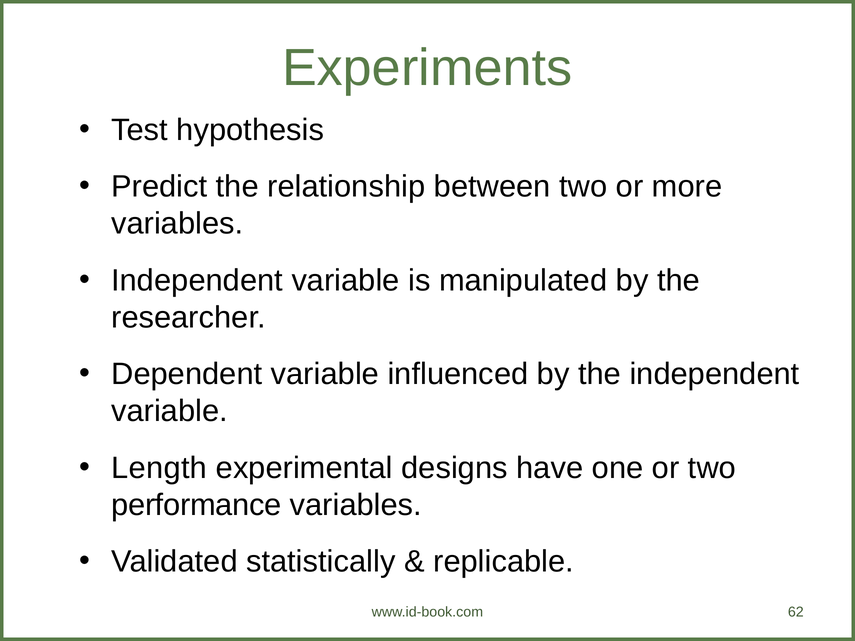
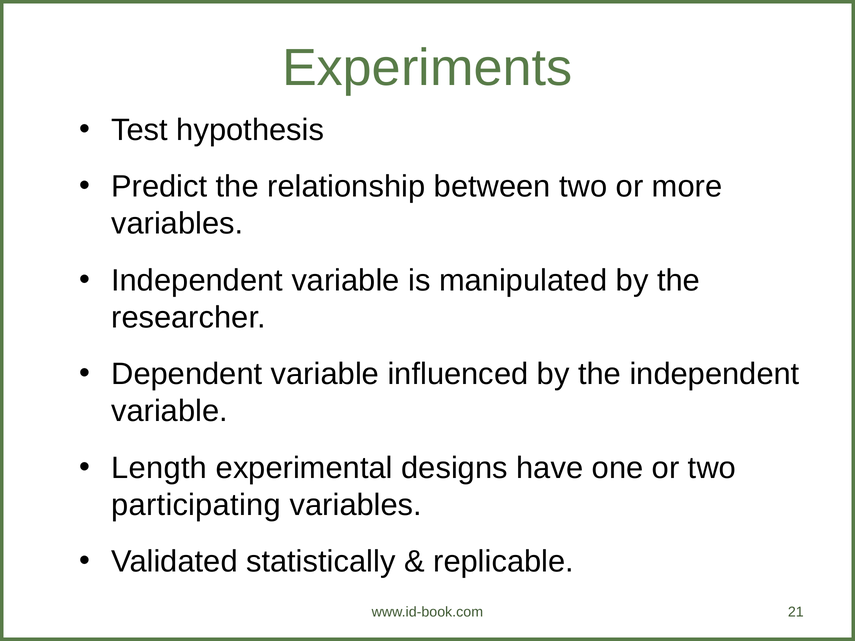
performance: performance -> participating (196, 505)
62: 62 -> 21 (796, 612)
